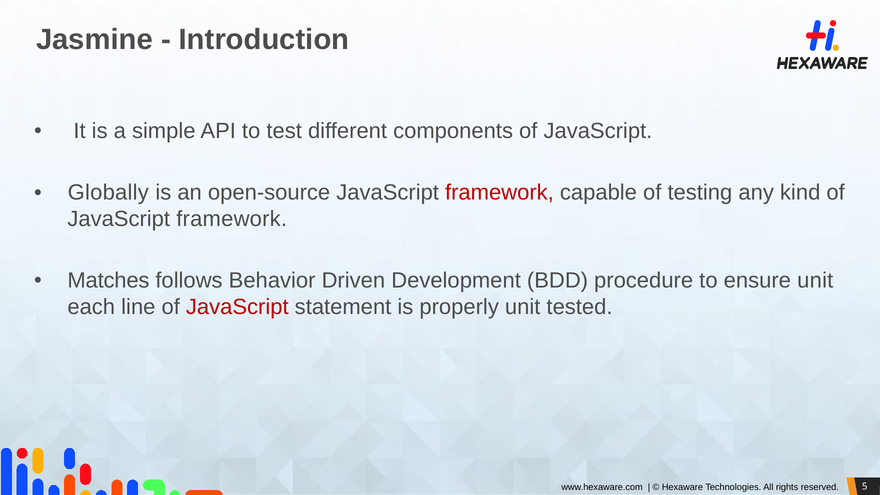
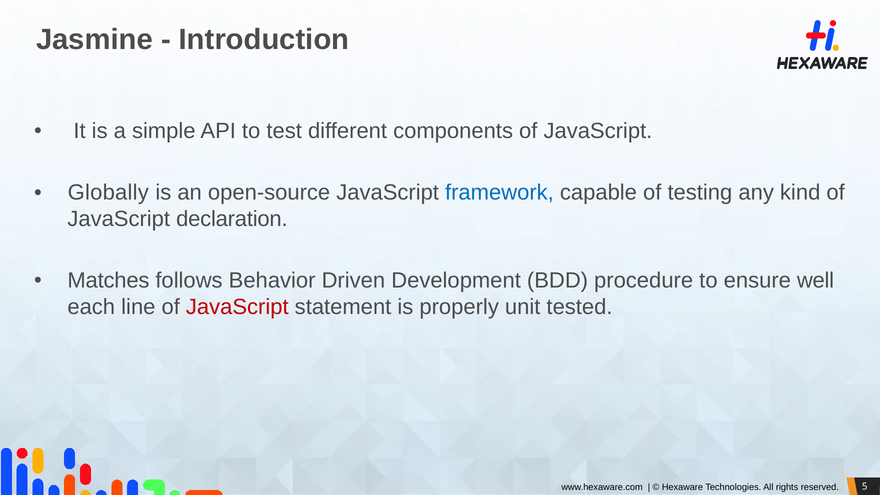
framework colour: red -> blue (499, 193)
framework: framework -> declaration (232, 219)
ensure unit: unit -> well (816, 281)
